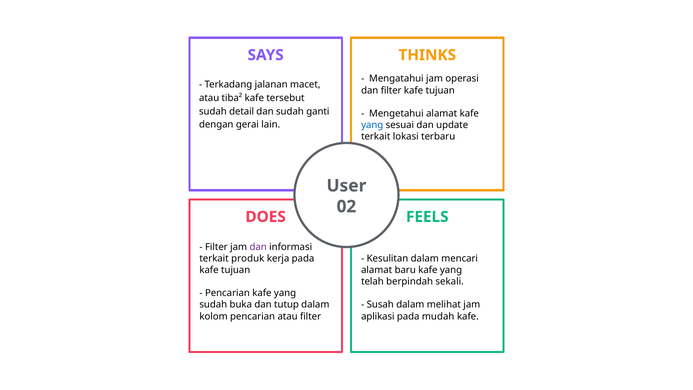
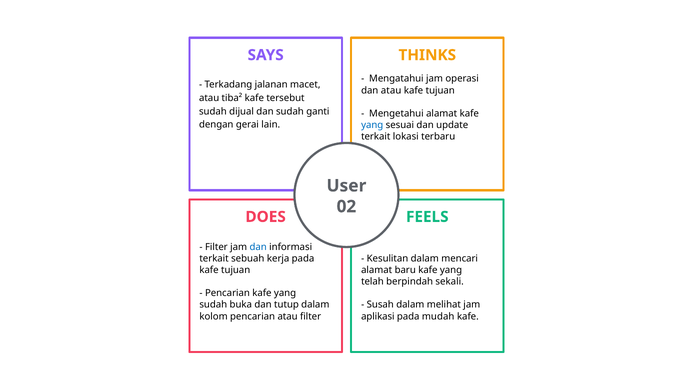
dan filter: filter -> atau (391, 90)
detail: detail -> dijual (242, 111)
dan colour: purple -> blue (258, 247)
produk: produk -> sebuah (248, 258)
